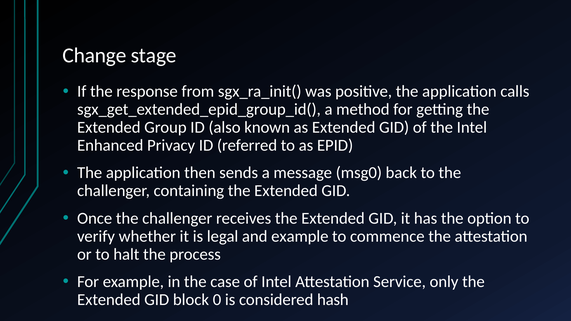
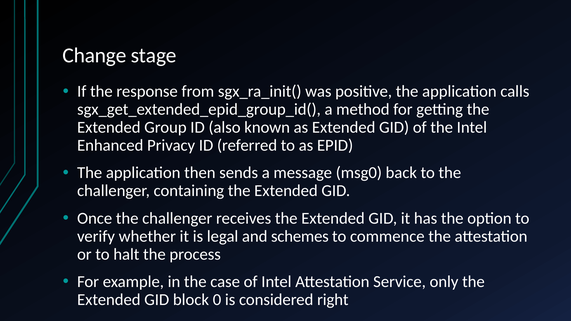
and example: example -> schemes (300, 236)
hash: hash -> right (333, 300)
